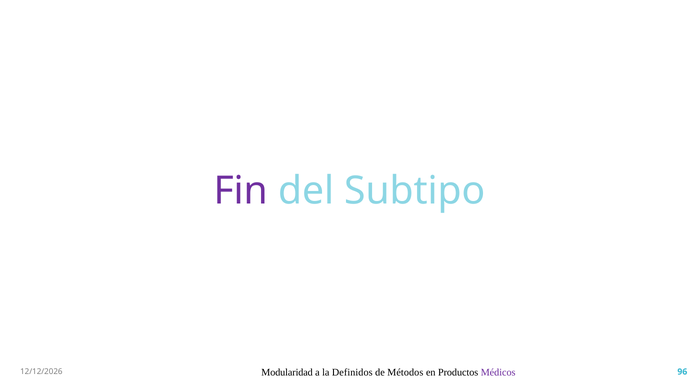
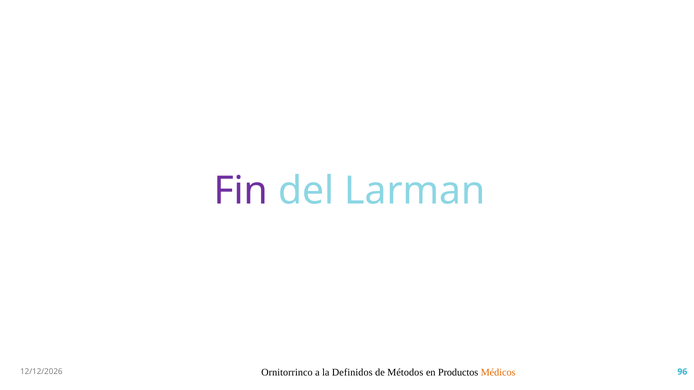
Subtipo: Subtipo -> Larman (415, 191)
Modularidad: Modularidad -> Ornitorrinco (287, 373)
Médicos colour: purple -> orange (498, 373)
